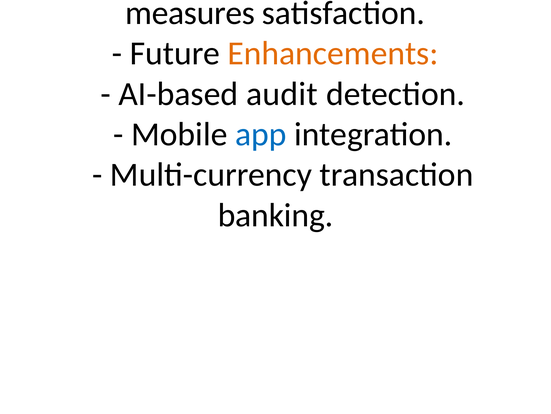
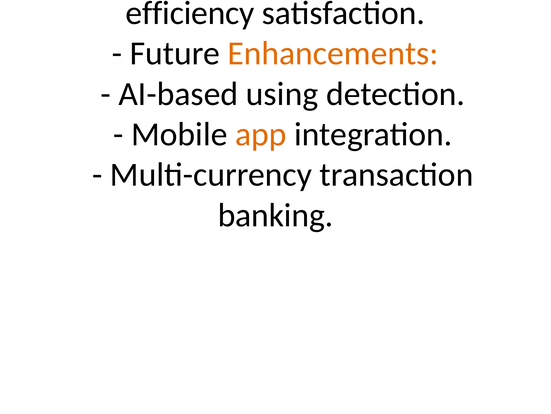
measures: measures -> efficiency (190, 13)
audit: audit -> using (282, 94)
app colour: blue -> orange (261, 134)
